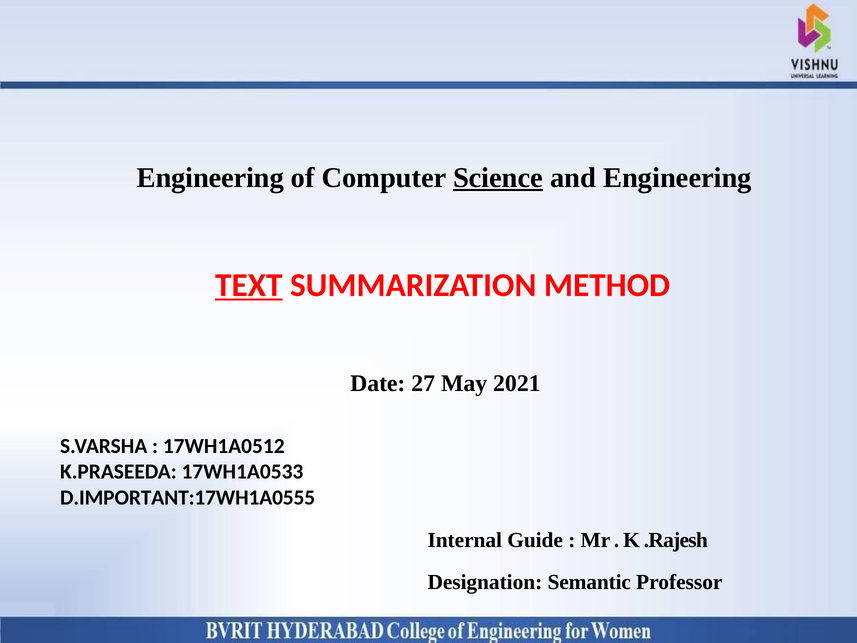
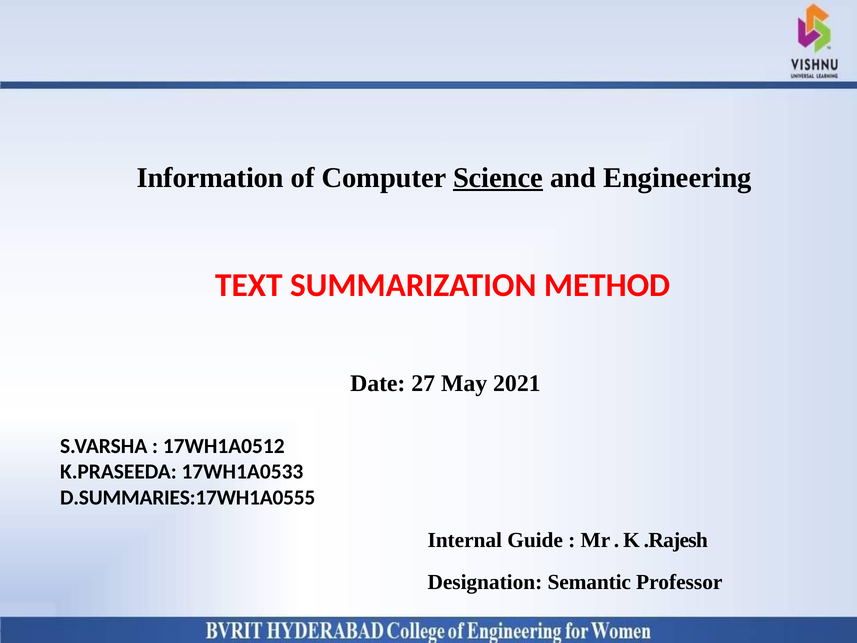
Engineering: Engineering -> Information (210, 178)
TEXT underline: present -> none (249, 285)
D.IMPORTANT:17WH1A0555: D.IMPORTANT:17WH1A0555 -> D.SUMMARIES:17WH1A0555 (188, 497)
